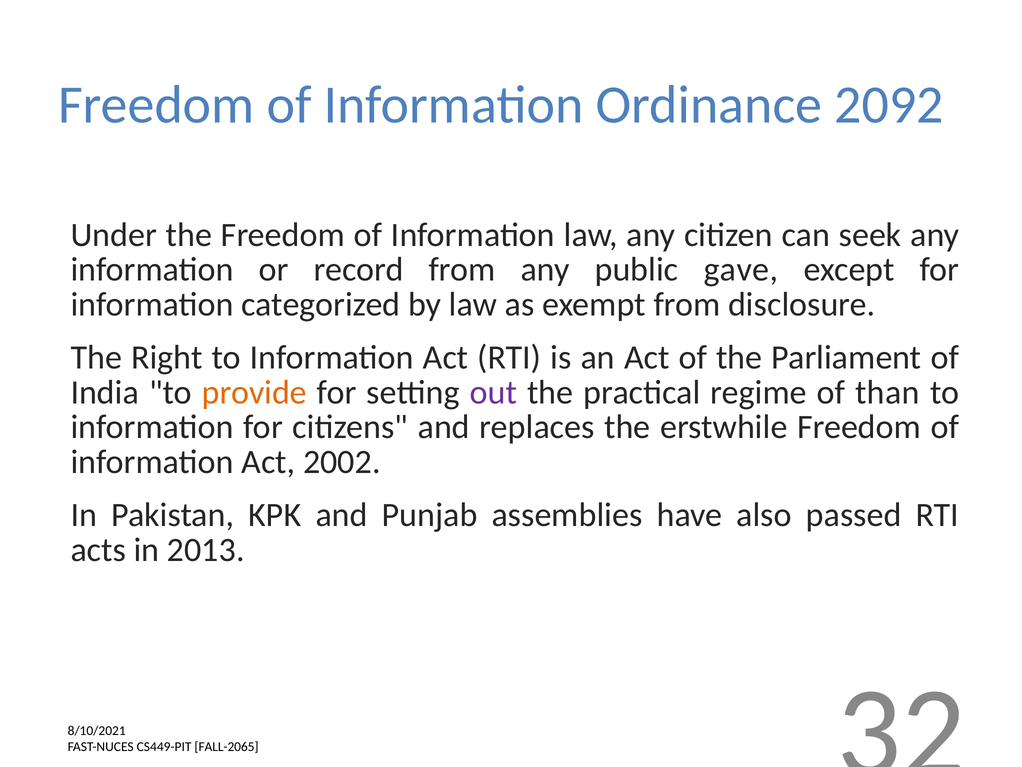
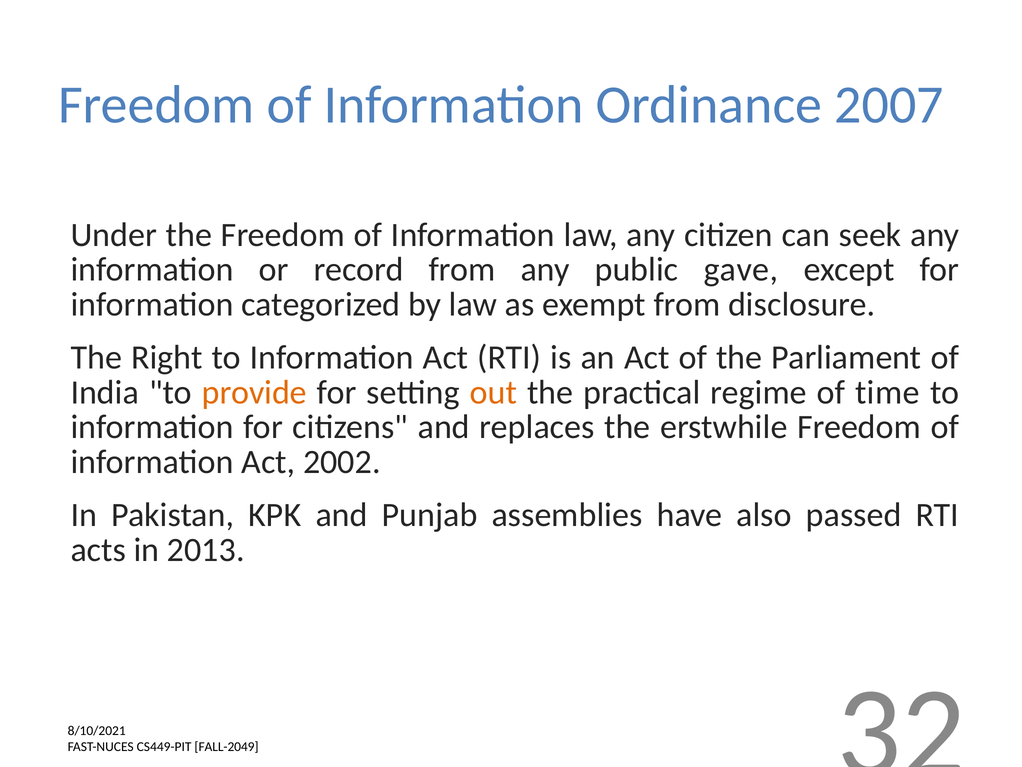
2092: 2092 -> 2007 (889, 105)
out colour: purple -> orange (493, 392)
than: than -> time (887, 392)
FALL-2065: FALL-2065 -> FALL-2049 (227, 746)
